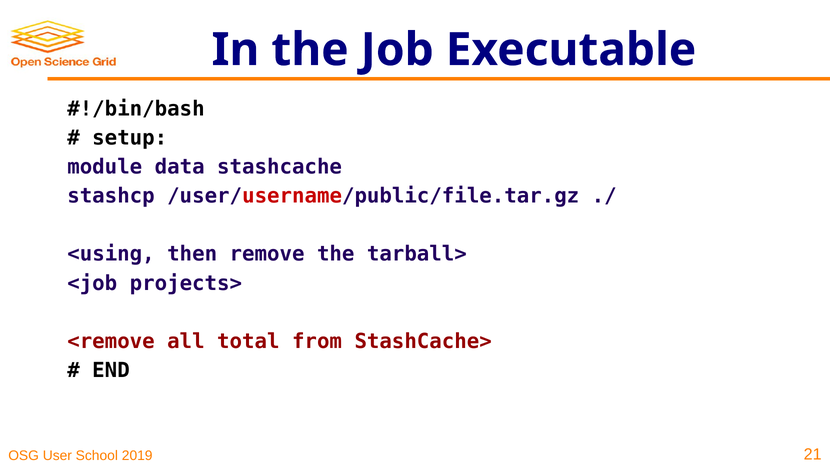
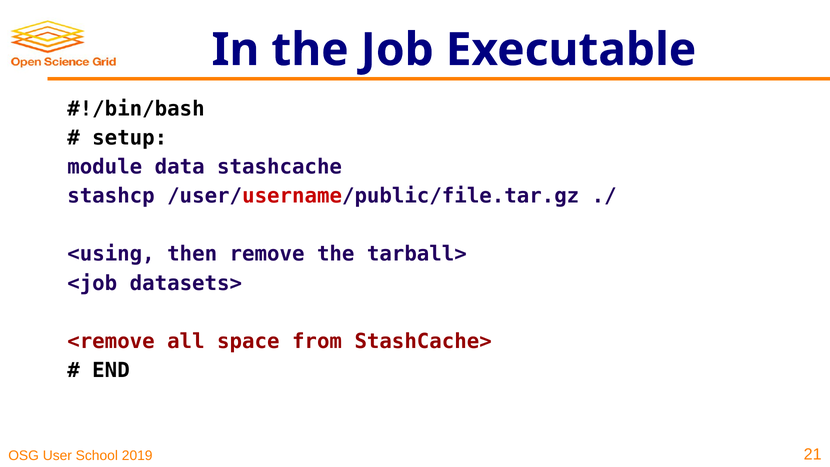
projects>: projects> -> datasets> (186, 283)
total: total -> space (248, 341)
